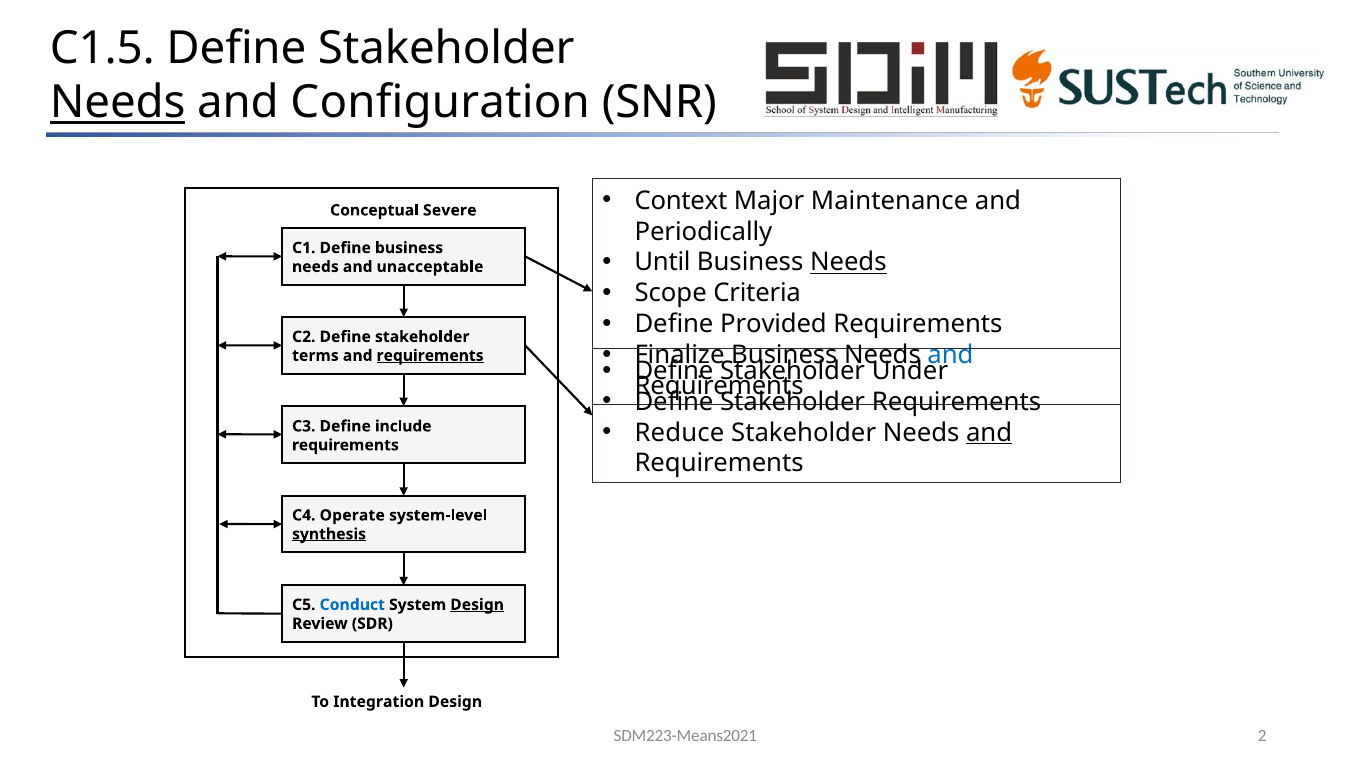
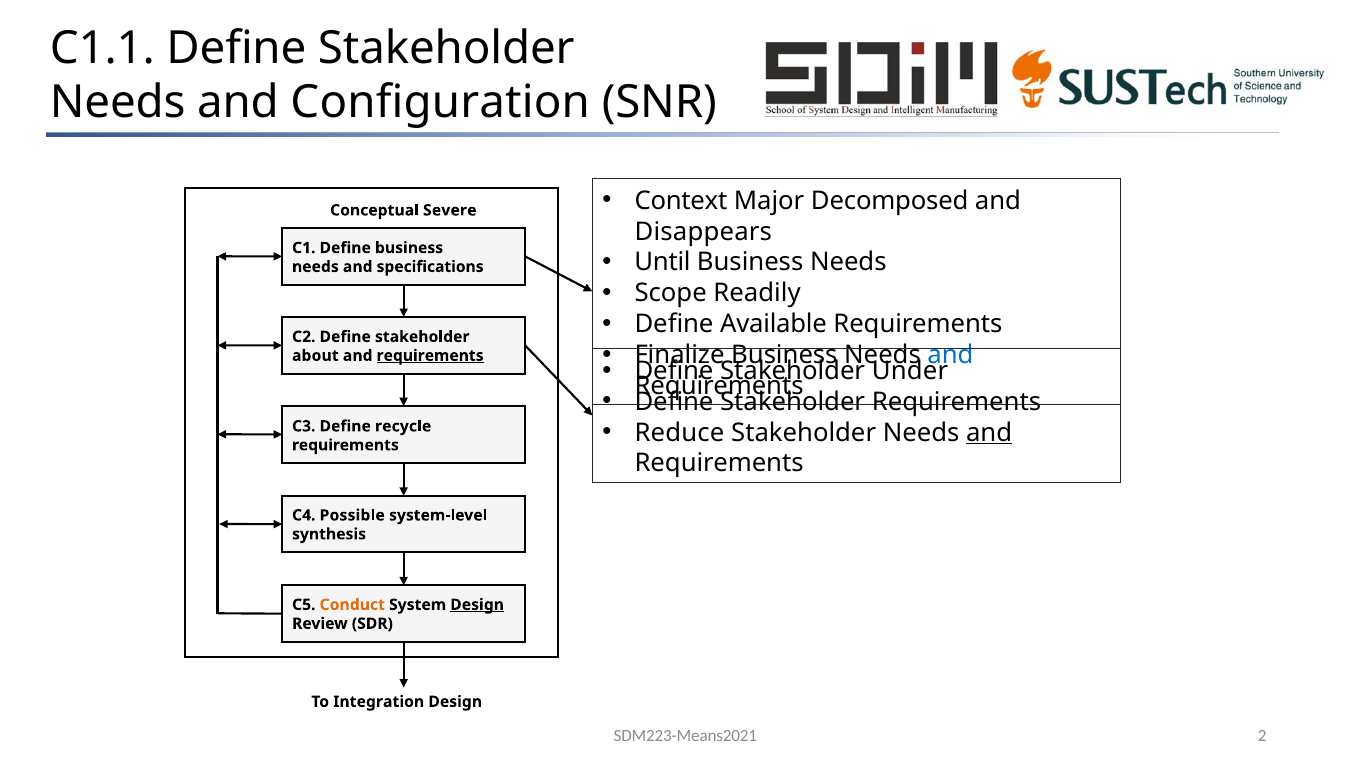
C1.5: C1.5 -> C1.1 (102, 48)
Needs underline: present -> none (118, 103)
Maintenance: Maintenance -> Decomposed (890, 201)
Periodically: Periodically -> Disappears (703, 232)
Needs underline: present -> none (848, 262)
unacceptable: unacceptable -> specifications (430, 267)
Criteria: Criteria -> Readily (757, 293)
Provided: Provided -> Available (774, 324)
terms: terms -> about (315, 356)
include: include -> recycle (403, 426)
Operate: Operate -> Possible (352, 515)
synthesis underline: present -> none (329, 534)
Conduct colour: blue -> orange (352, 605)
